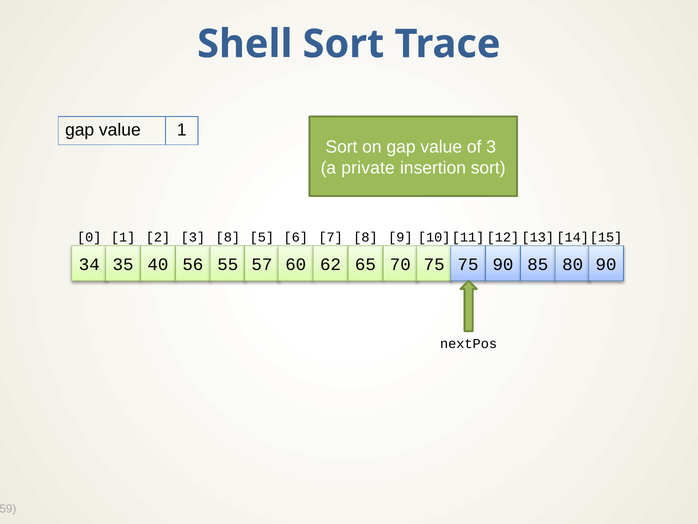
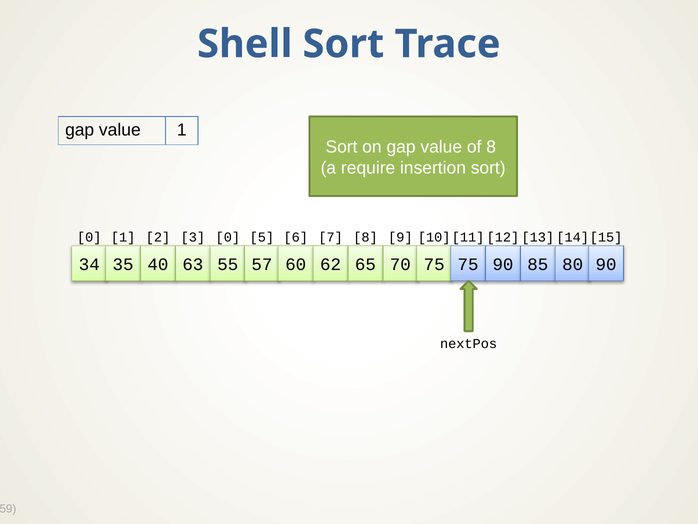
of 3: 3 -> 8 (491, 147)
private: private -> require (368, 168)
3 8: 8 -> 0 (228, 237)
56: 56 -> 63 (193, 264)
